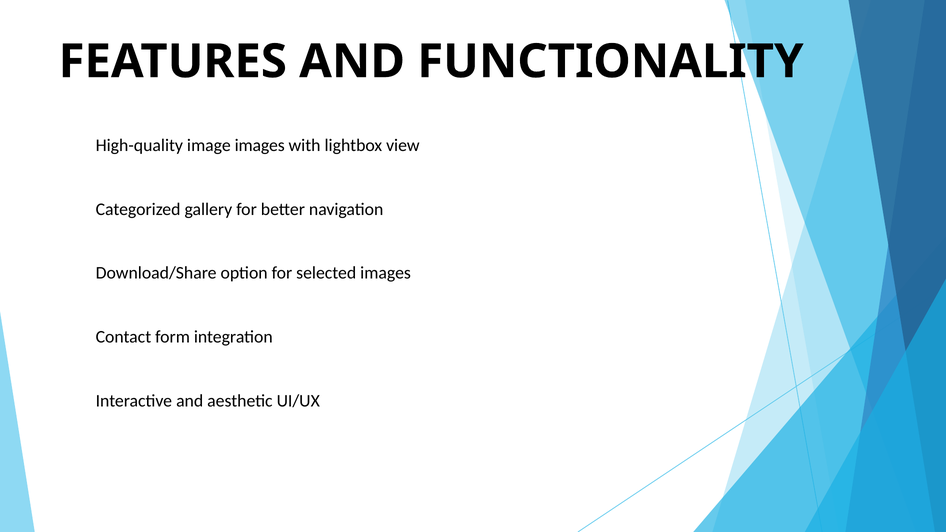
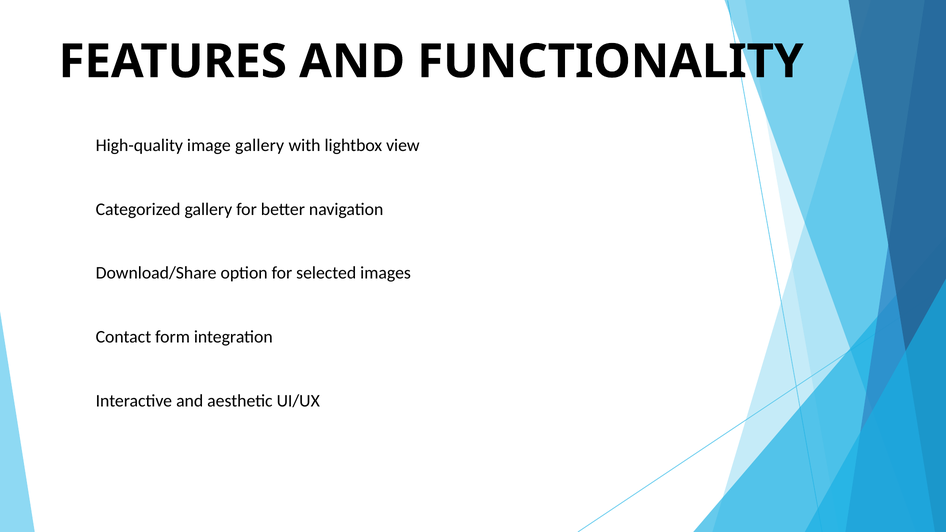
image images: images -> gallery (260, 145)
